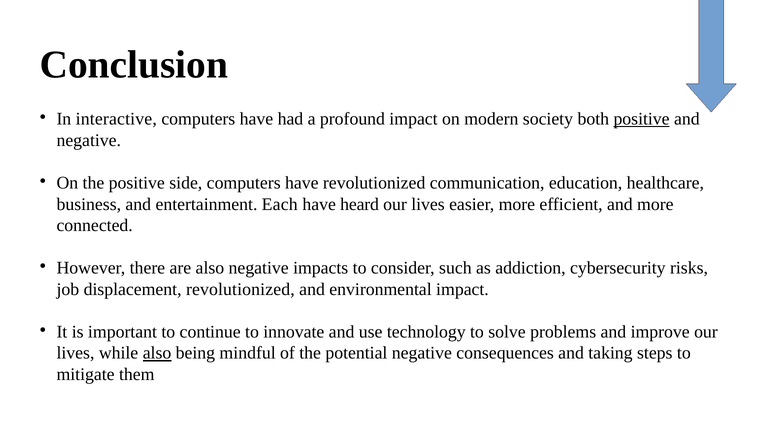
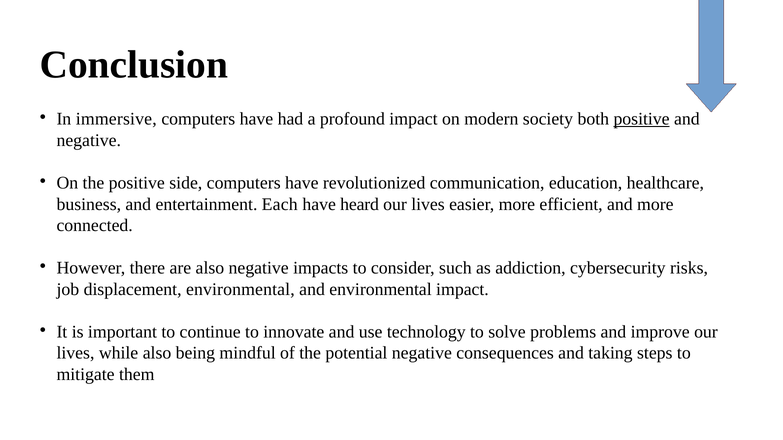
interactive: interactive -> immersive (116, 119)
displacement revolutionized: revolutionized -> environmental (240, 290)
also underline: present -> none (157, 354)
